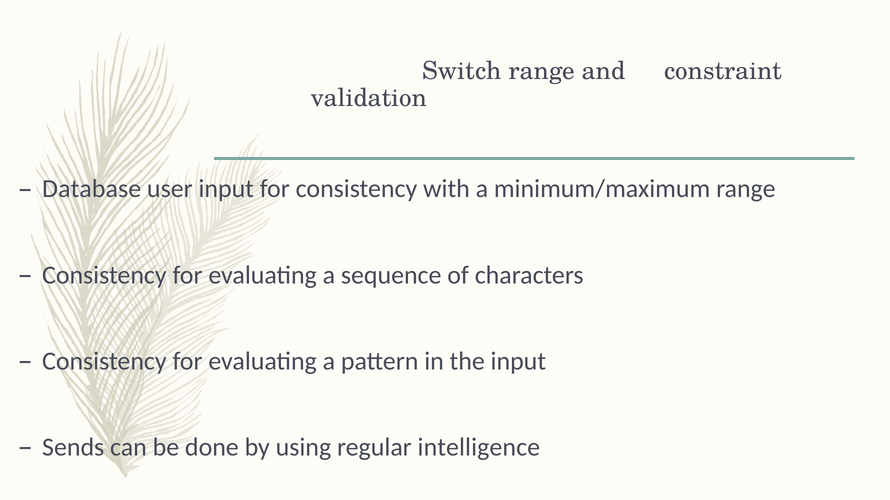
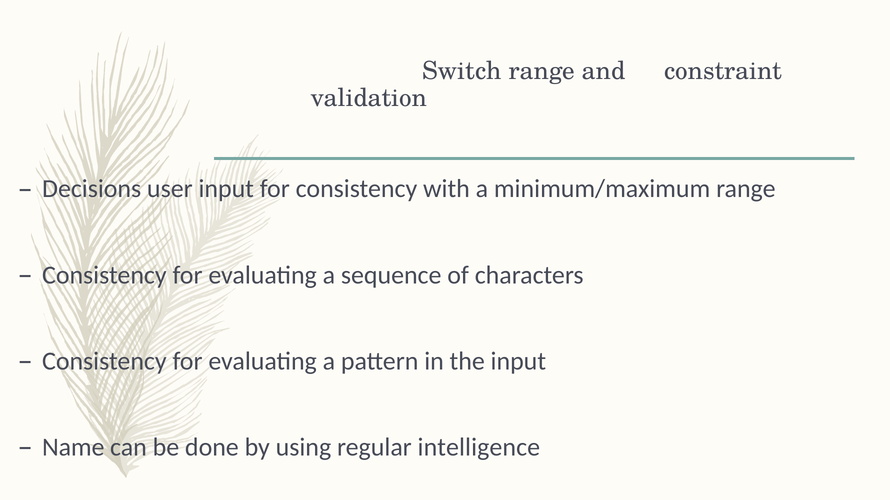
Database: Database -> Decisions (92, 189)
Sends: Sends -> Name (73, 448)
